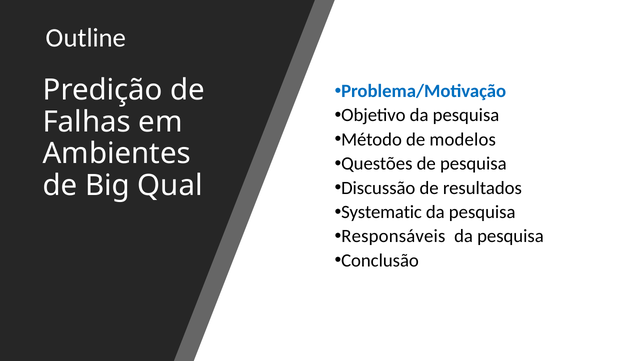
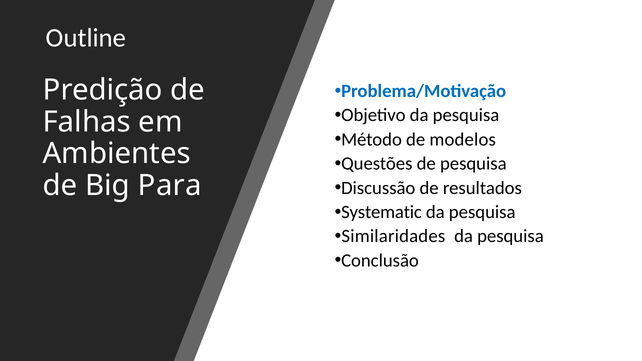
Qual: Qual -> Para (170, 186)
Responsáveis: Responsáveis -> Similaridades (393, 236)
